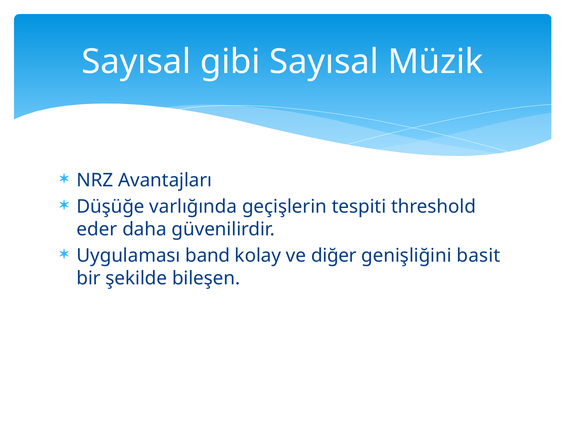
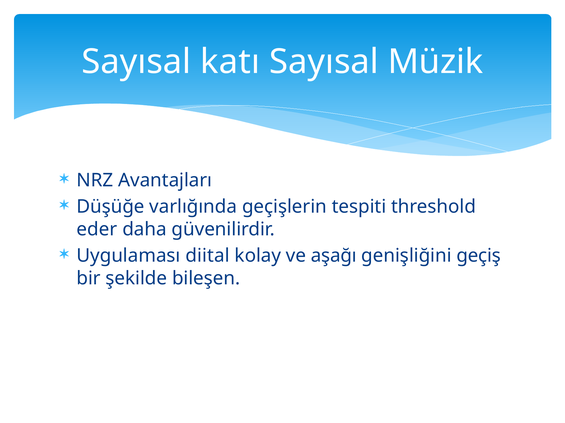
gibi: gibi -> katı (230, 62)
band: band -> diital (208, 256)
diğer: diğer -> aşağı (334, 256)
basit: basit -> geçiş (479, 256)
